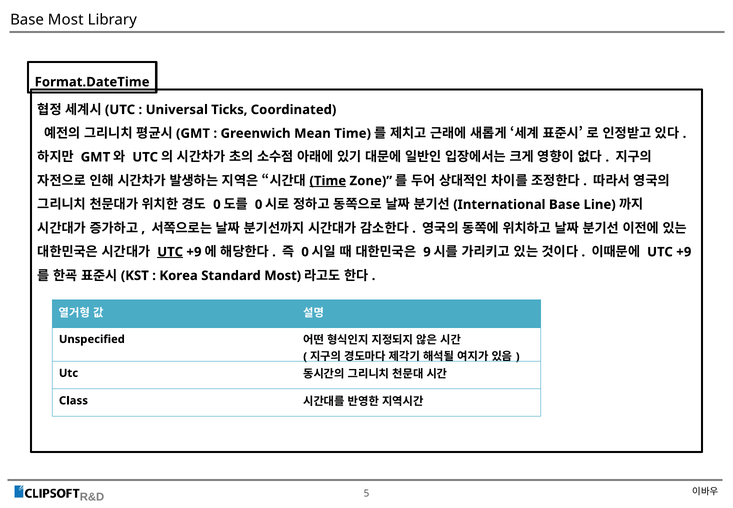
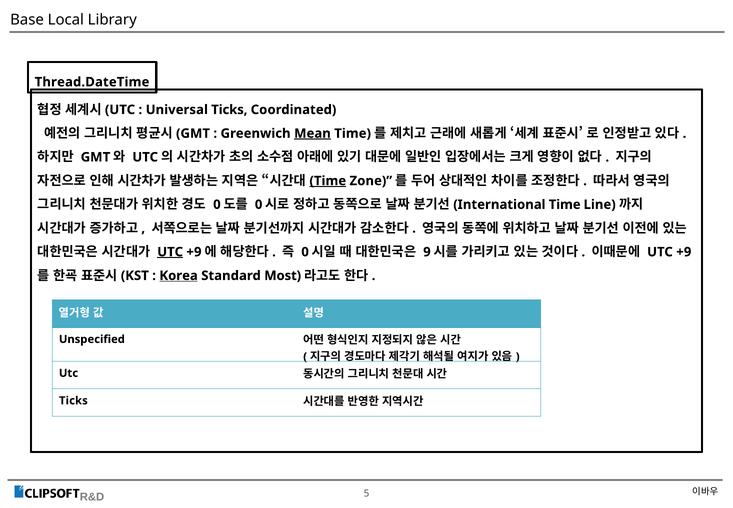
Base Most: Most -> Local (66, 20)
Format.DateTime: Format.DateTime -> Thread.DateTime (92, 82)
Mean underline: none -> present (312, 133)
Base: Base -> Time (565, 204)
Korea underline: none -> present (179, 275)
Class: Class -> Ticks (73, 400)
